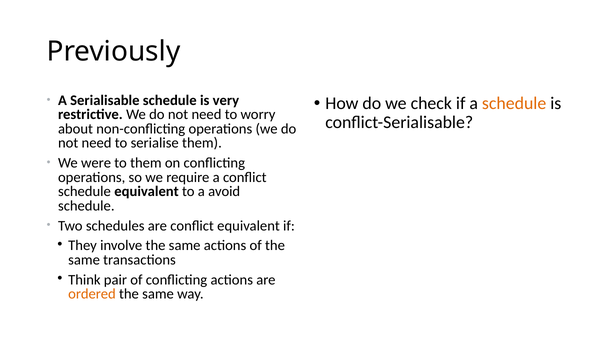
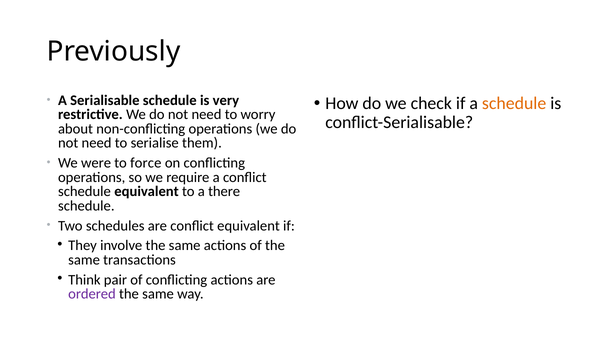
to them: them -> force (146, 163)
avoid: avoid -> there (224, 191)
ordered colour: orange -> purple (92, 294)
